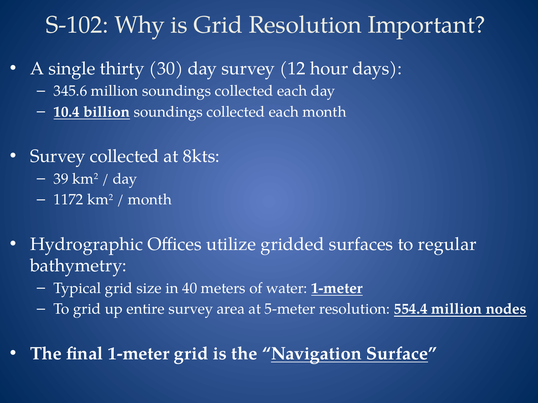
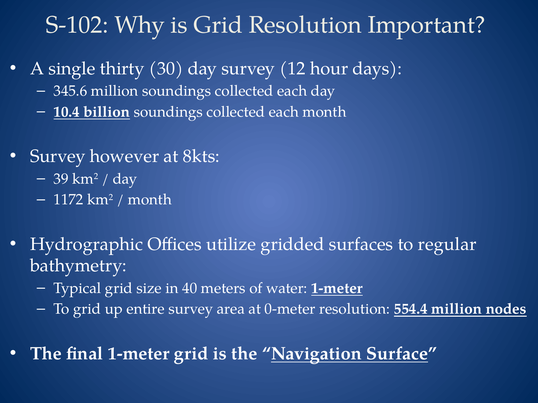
Survey collected: collected -> however (125, 156)
5-meter: 5-meter -> 0-meter (290, 309)
